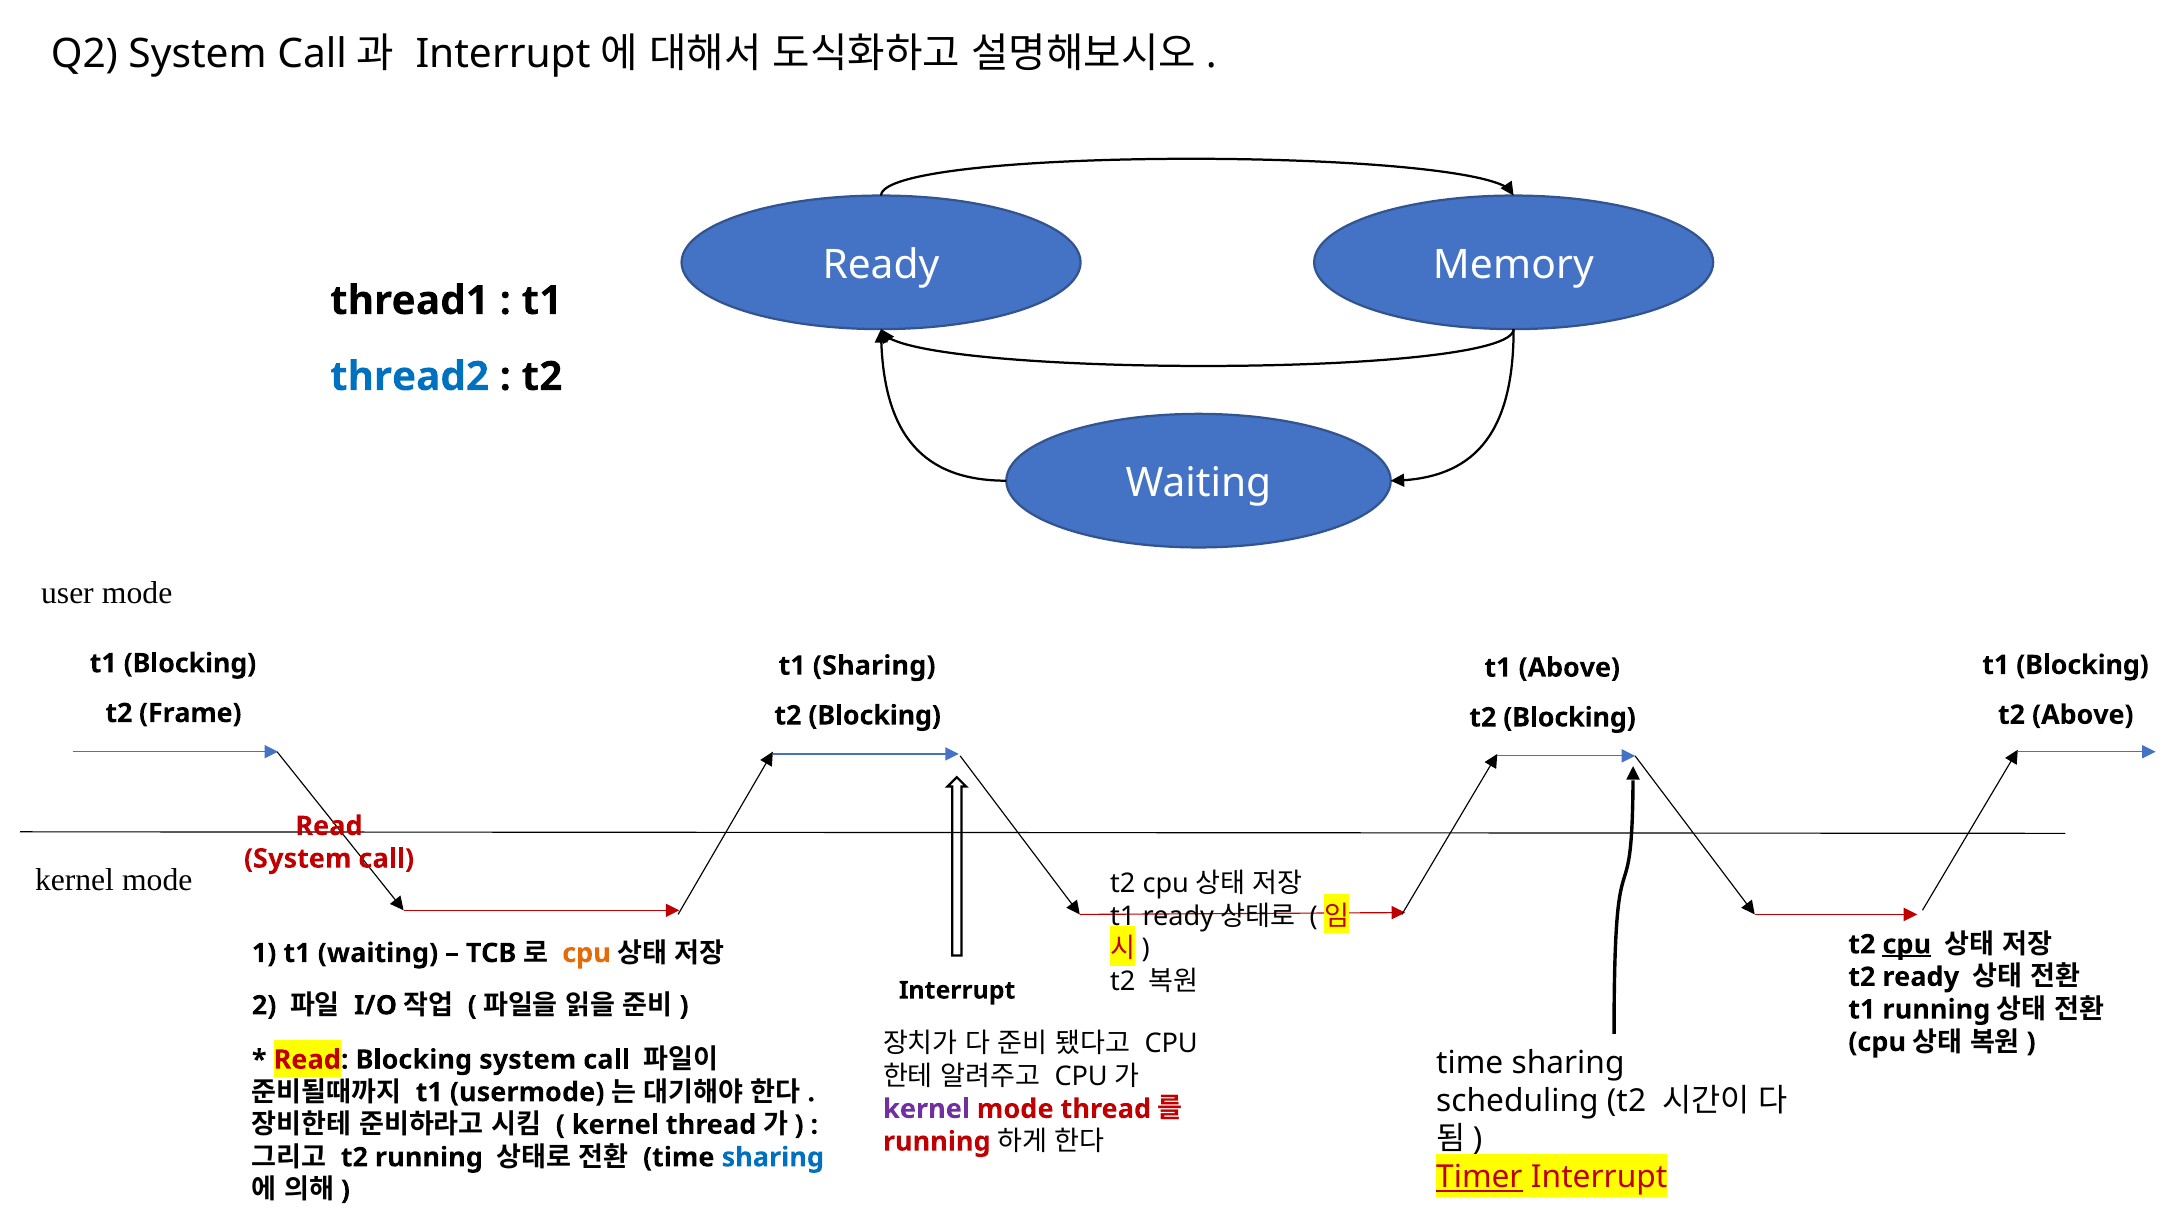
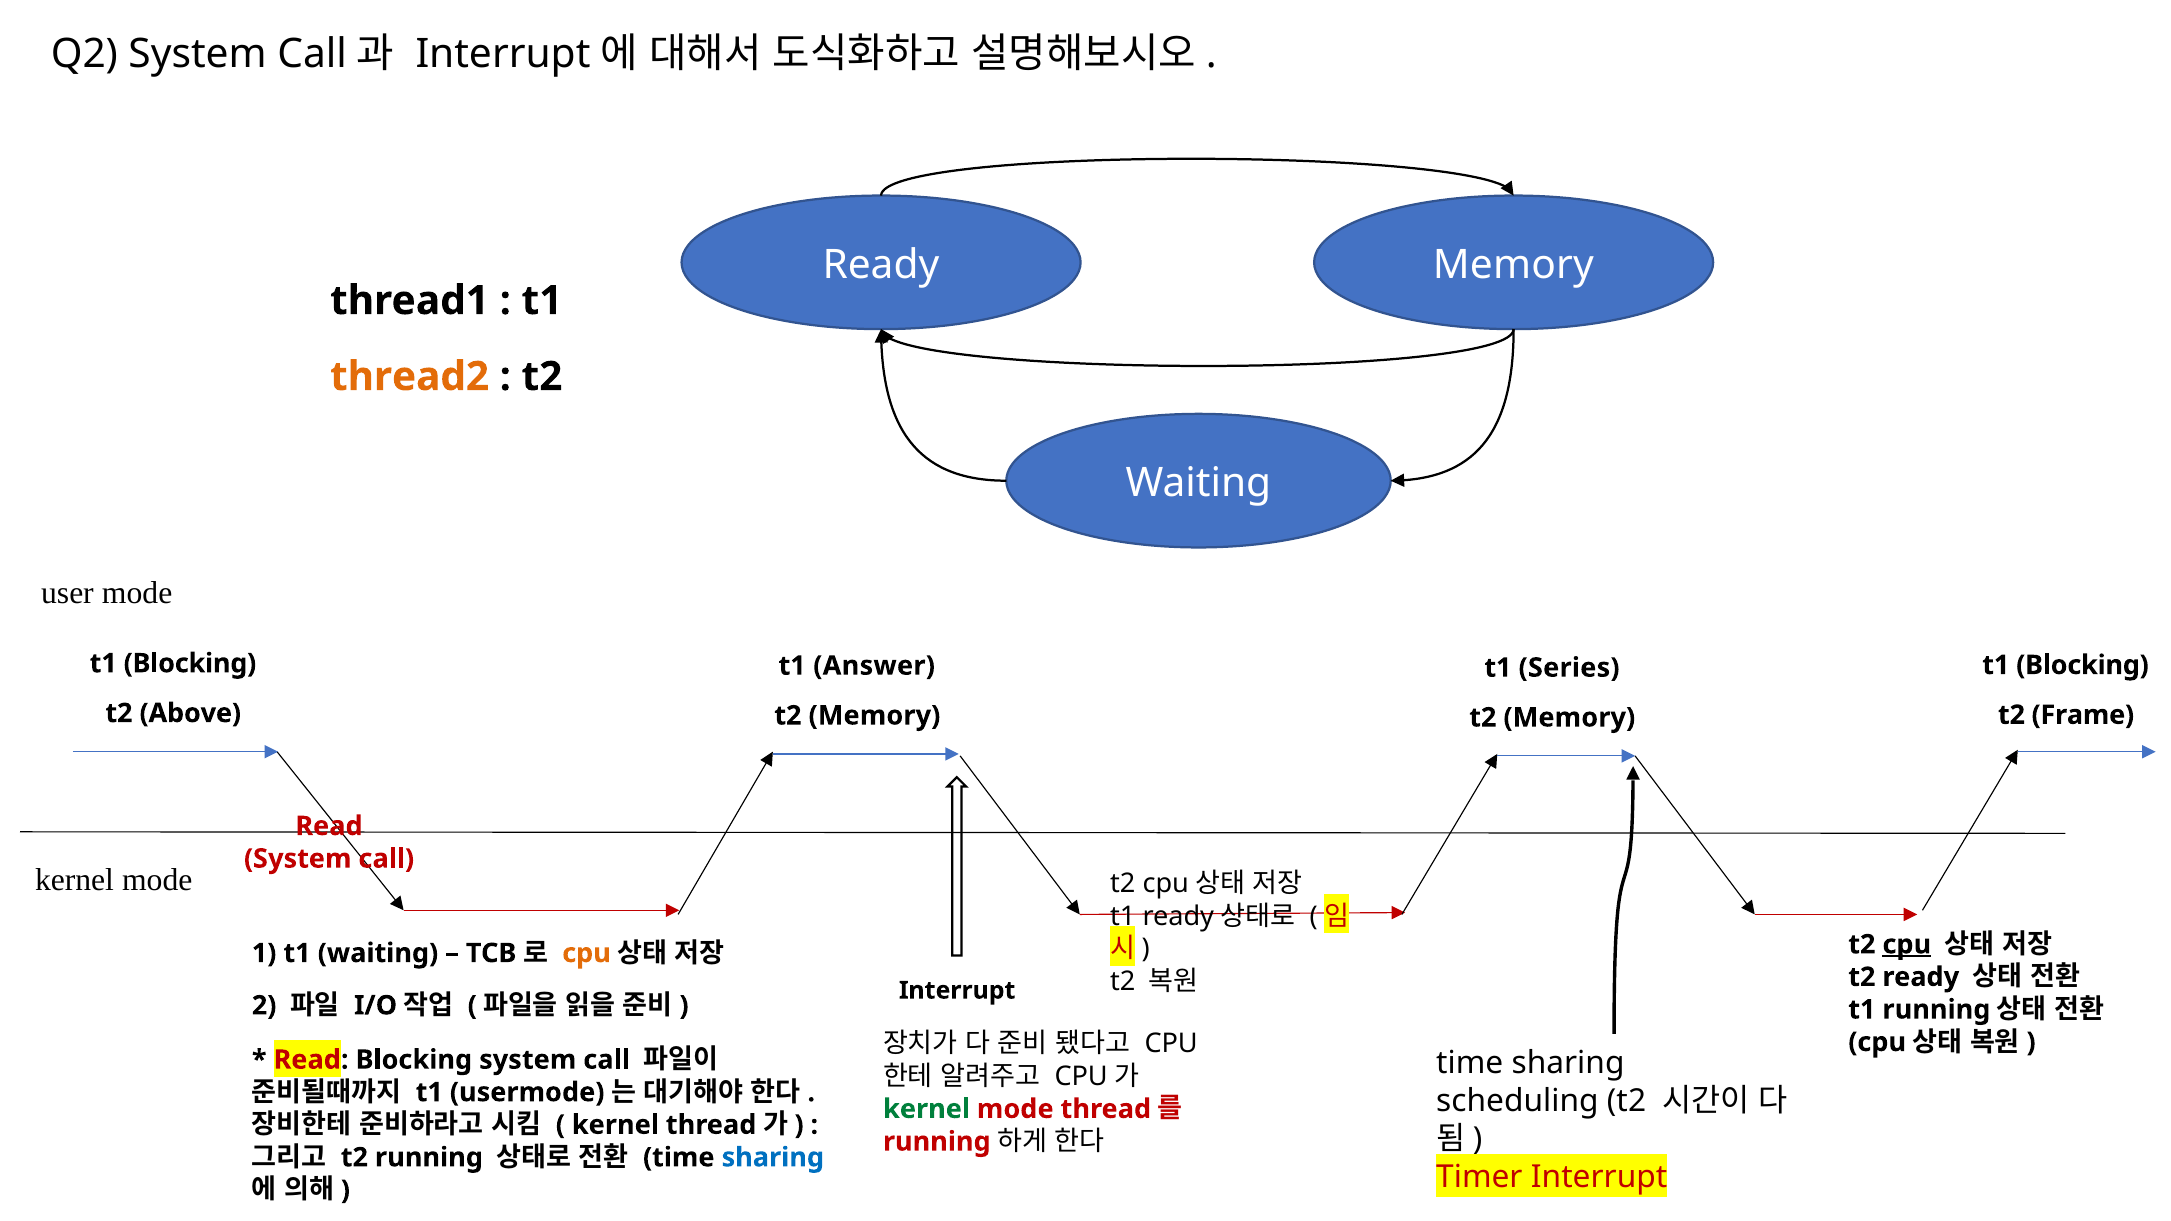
thread2 colour: blue -> orange (410, 377)
t1 Sharing: Sharing -> Answer (874, 666)
t1 Above: Above -> Series (1569, 668)
Frame: Frame -> Above (190, 713)
t2 Above: Above -> Frame (2083, 715)
Blocking: Blocking -> Memory (874, 716)
Blocking: Blocking -> Memory (1569, 718)
kernel colour: purple -> green (927, 1109)
Timer underline: present -> none (1479, 1177)
